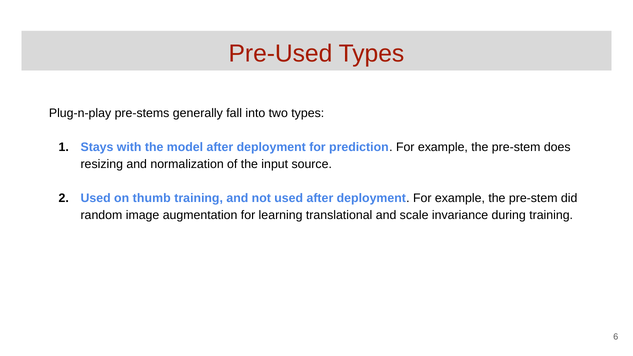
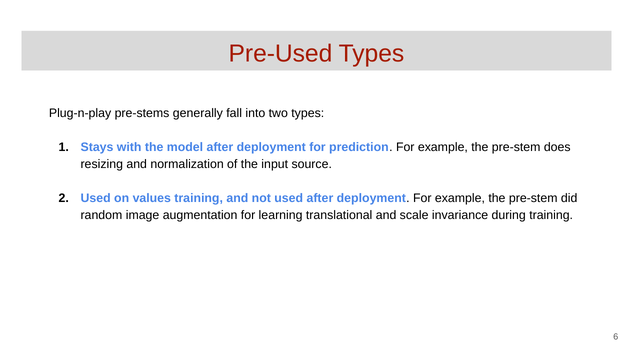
thumb: thumb -> values (152, 198)
